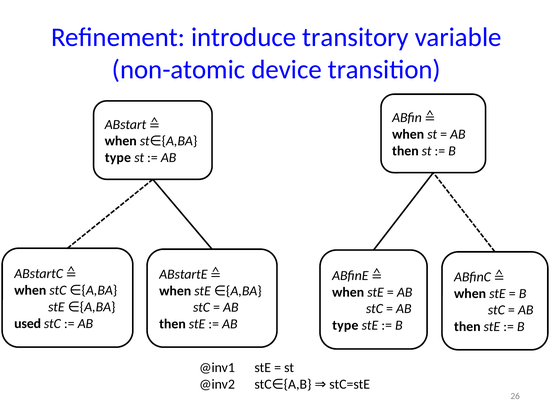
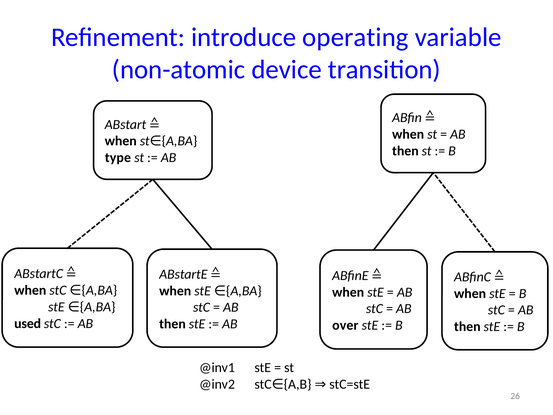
transitory: transitory -> operating (355, 37)
type: type -> over (345, 325)
